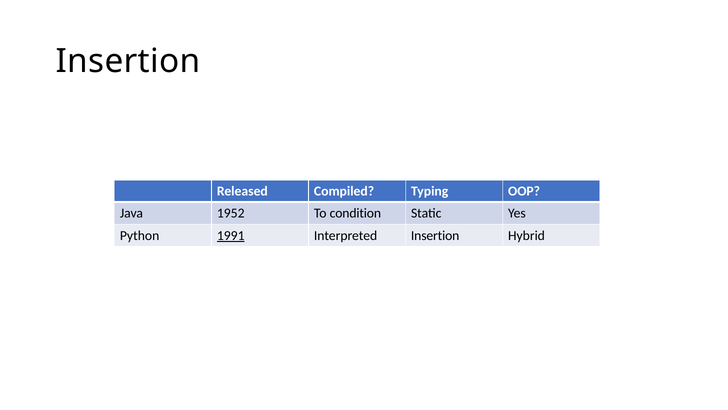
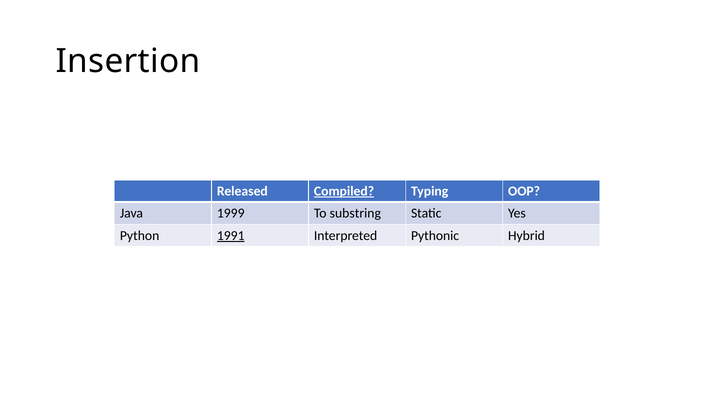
Compiled underline: none -> present (344, 191)
1952: 1952 -> 1999 (231, 213)
condition: condition -> substring (355, 213)
Interpreted Insertion: Insertion -> Pythonic (435, 235)
